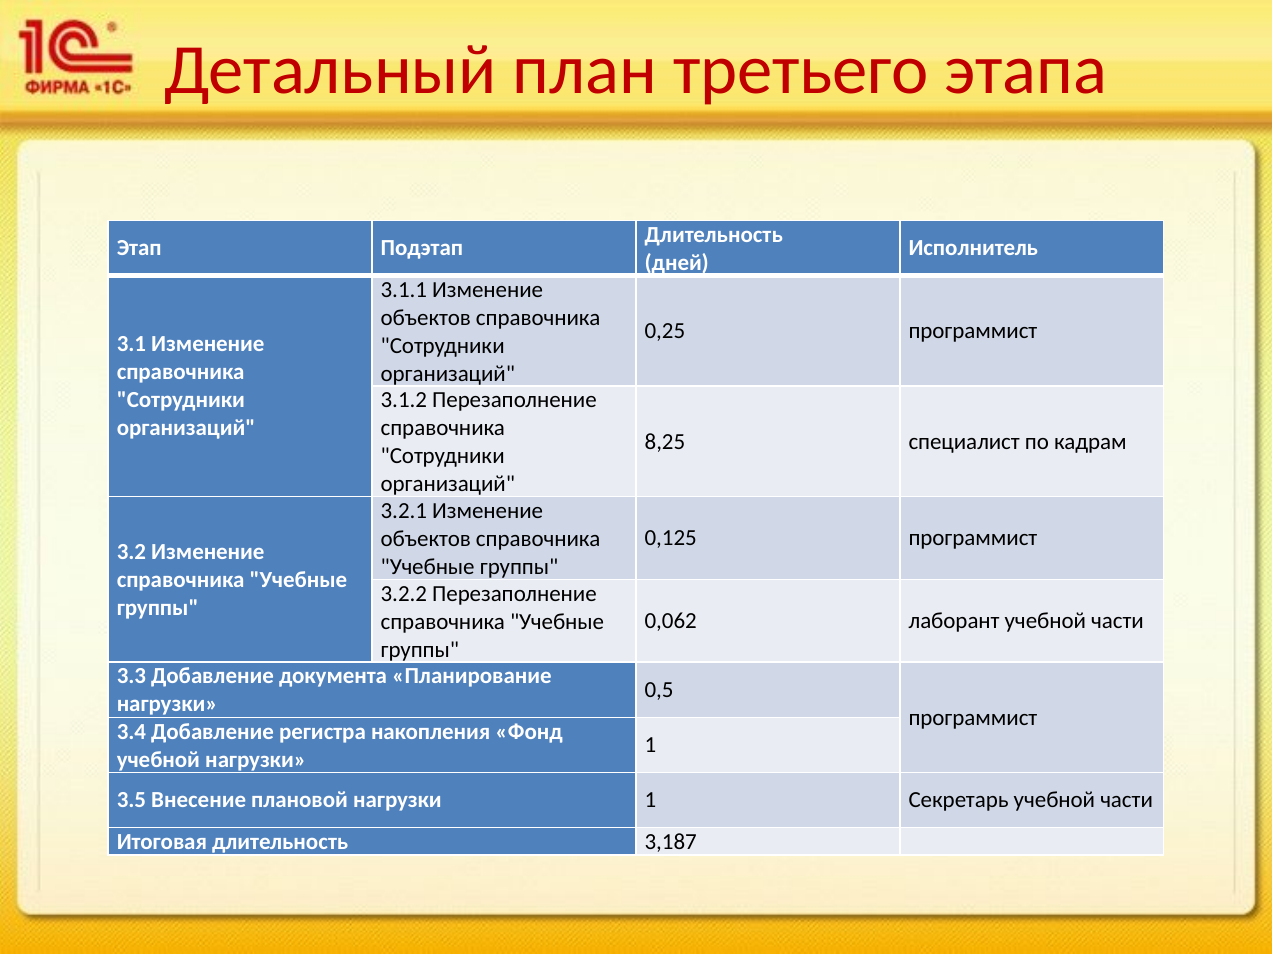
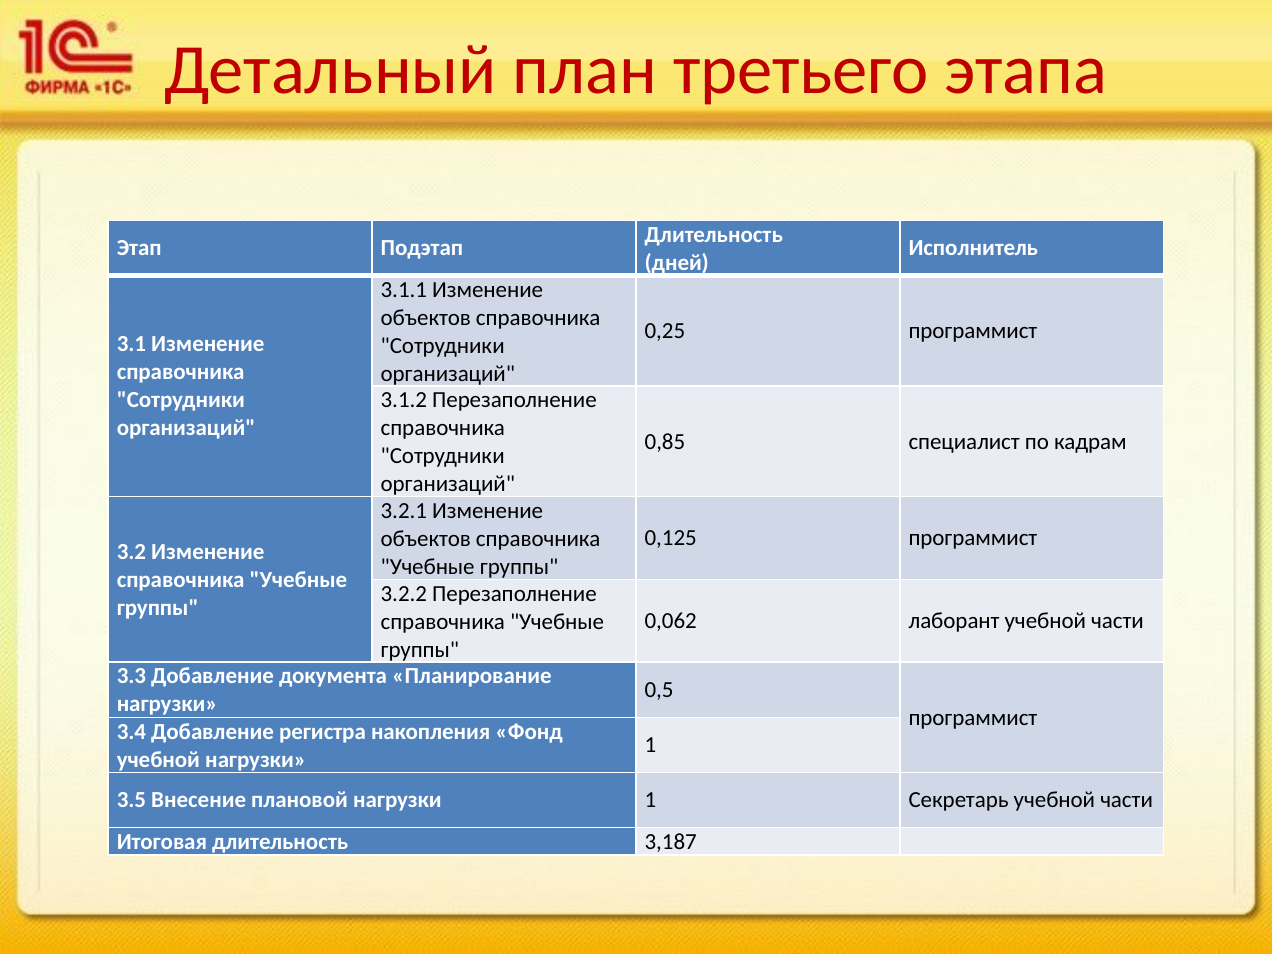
8,25: 8,25 -> 0,85 (665, 442)
